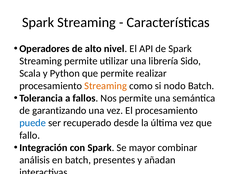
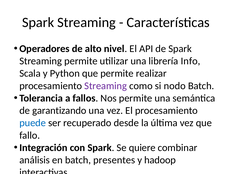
Sido: Sido -> Info (191, 61)
Streaming colour: orange -> purple (106, 86)
mayor: mayor -> quiere (142, 148)
añadan: añadan -> hadoop (160, 160)
